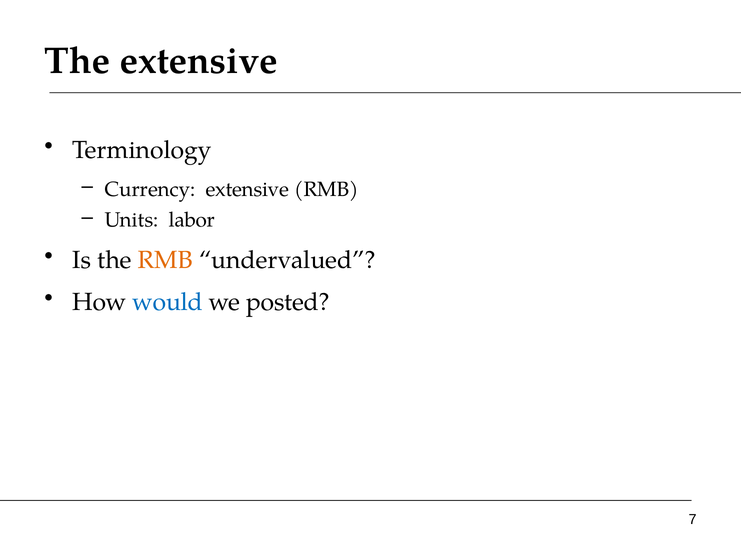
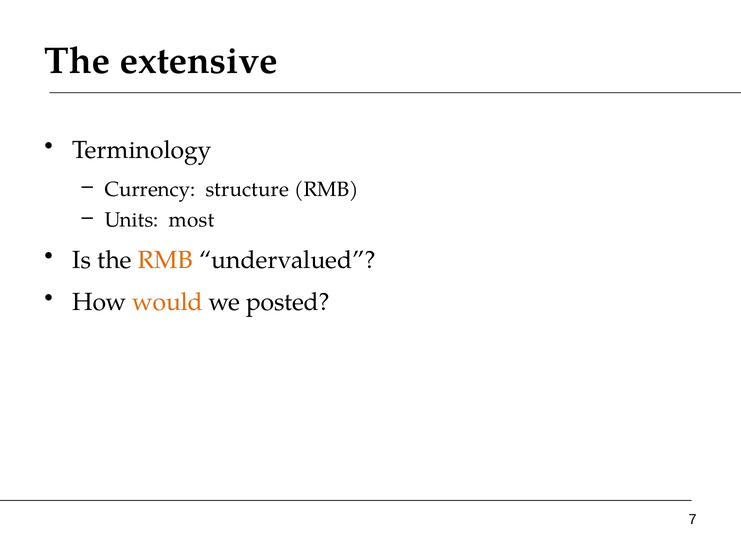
Currency extensive: extensive -> structure (247, 189)
labor: labor -> most (192, 220)
would colour: blue -> orange (168, 302)
